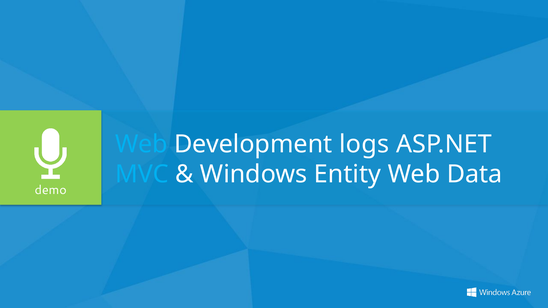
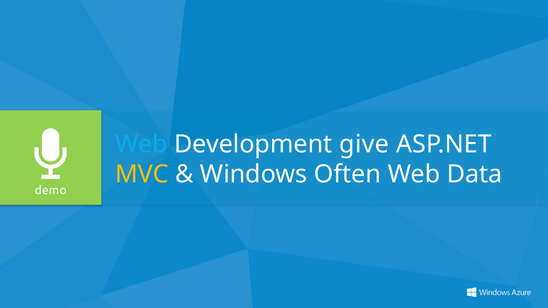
logs: logs -> give (364, 144)
MVC colour: light blue -> yellow (142, 174)
Entity: Entity -> Often (347, 174)
